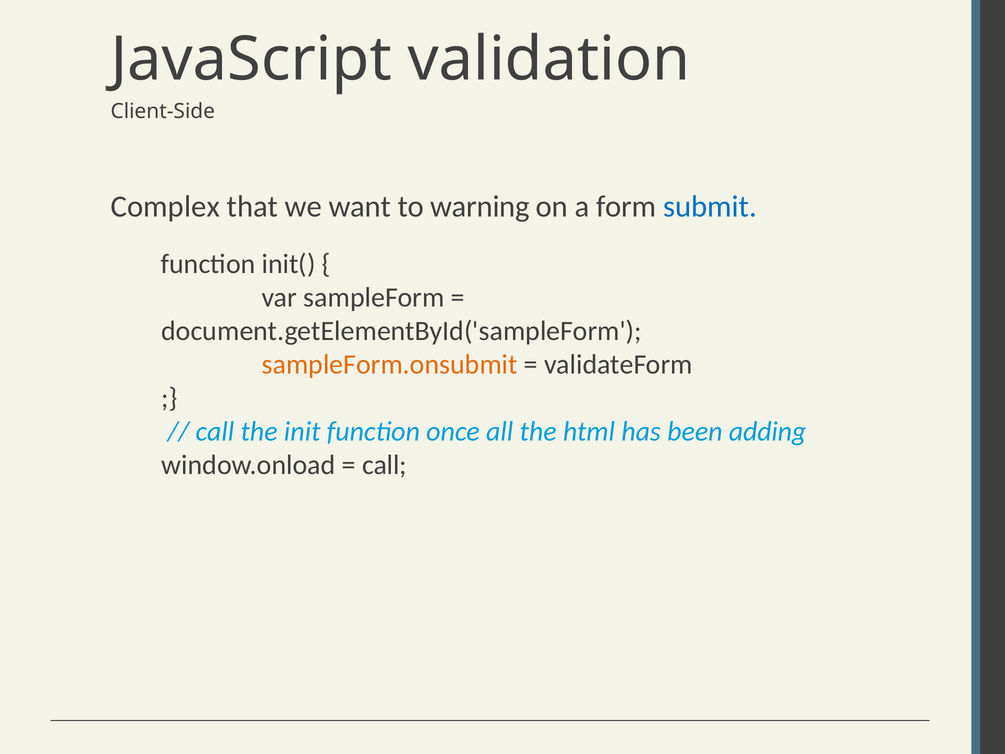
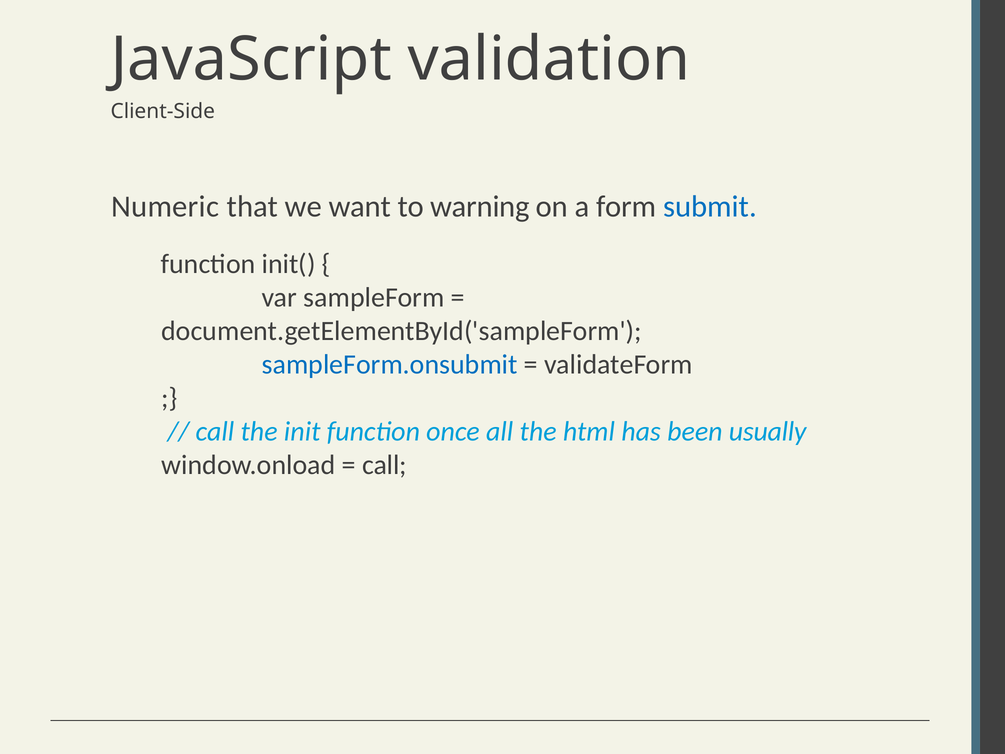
Complex: Complex -> Numeric (165, 207)
sampleForm.onsubmit colour: orange -> blue (390, 364)
adding: adding -> usually (768, 431)
